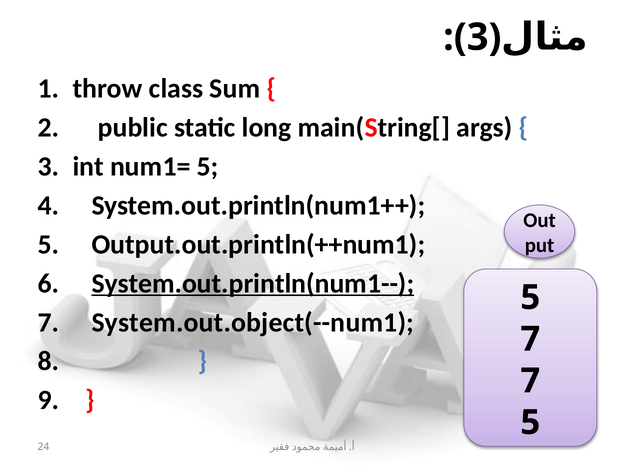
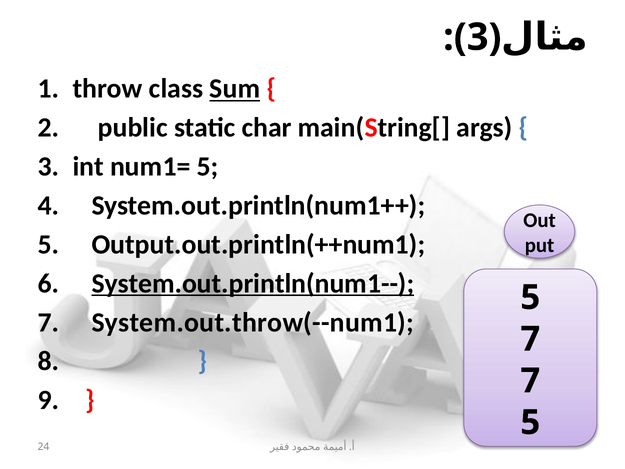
Sum underline: none -> present (235, 89)
long: long -> char (267, 128)
System.out.object(--num1: System.out.object(--num1 -> System.out.throw(--num1 (253, 322)
